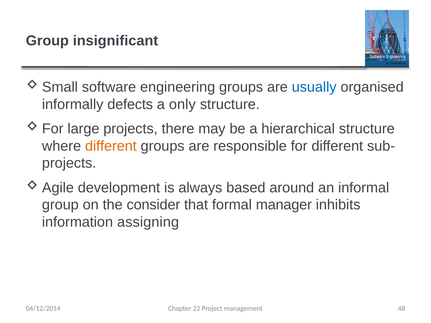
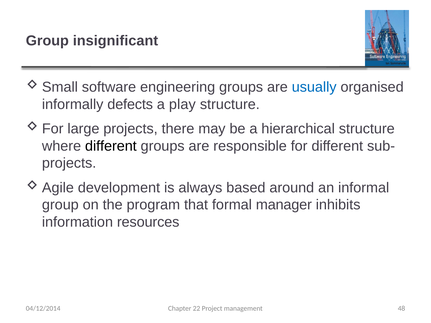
only: only -> play (182, 104)
different colour: orange -> black (111, 146)
consider: consider -> program (153, 205)
assigning: assigning -> resources (148, 222)
